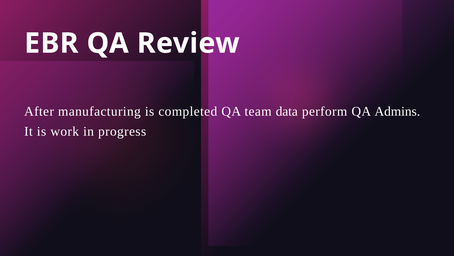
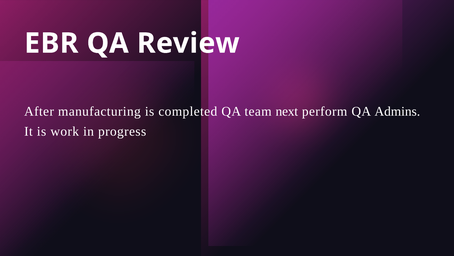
data: data -> next (287, 111)
